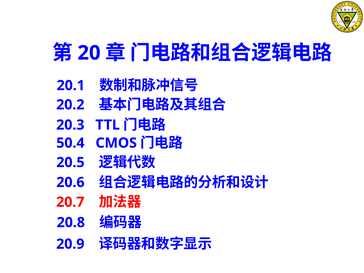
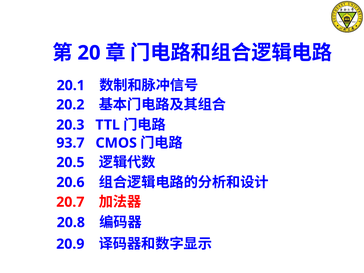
50.4: 50.4 -> 93.7 (70, 143)
